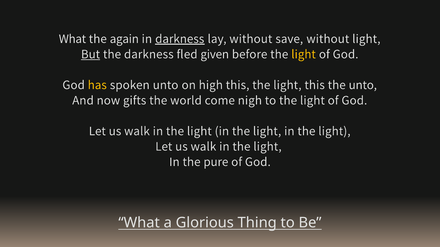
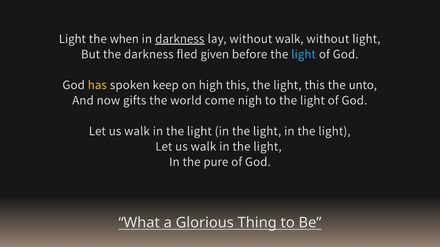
What: What -> Light (72, 39)
again: again -> when (124, 39)
without save: save -> walk (289, 39)
But underline: present -> none (91, 54)
light colour: yellow -> light blue (304, 54)
spoken unto: unto -> keep (166, 85)
